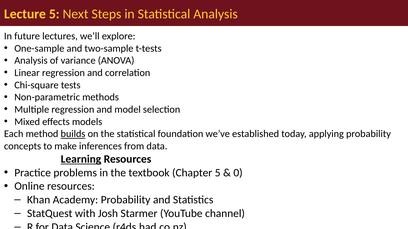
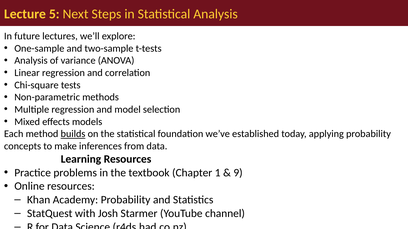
Learning underline: present -> none (81, 159)
Chapter 5: 5 -> 1 (218, 173)
0: 0 -> 9 (238, 173)
